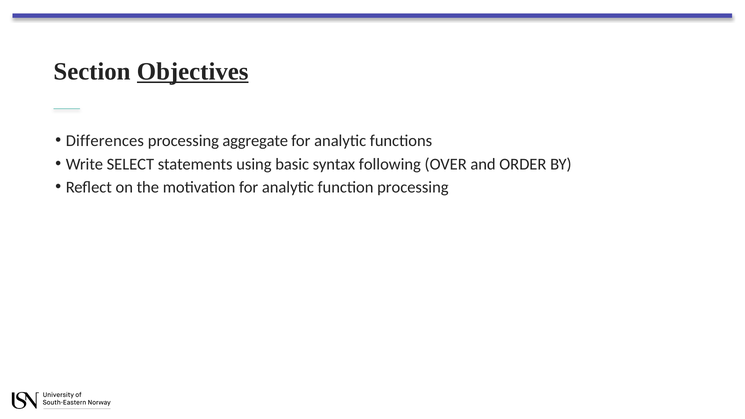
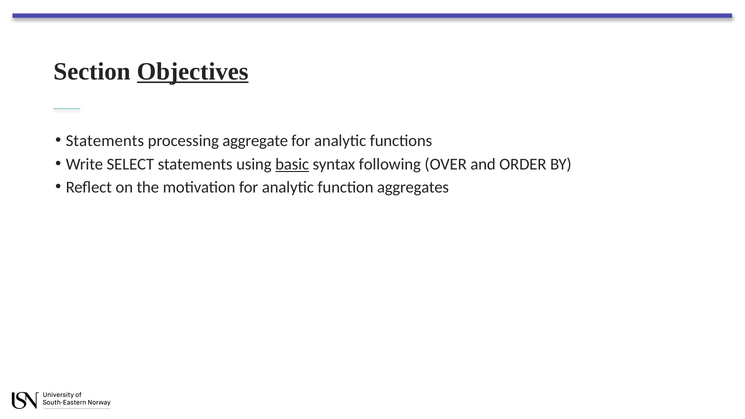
Differences: Differences -> Statements (105, 141)
basic underline: none -> present (292, 164)
function processing: processing -> aggregates (413, 187)
